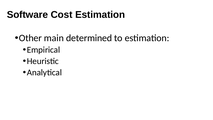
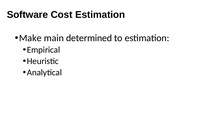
Other: Other -> Make (30, 38)
